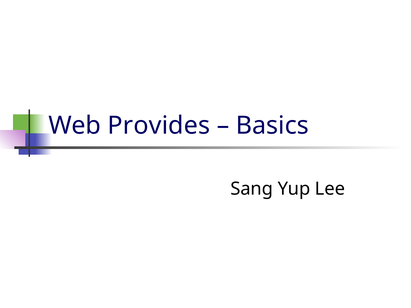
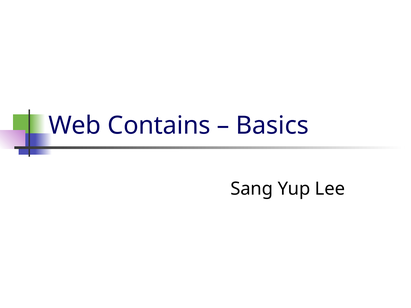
Provides: Provides -> Contains (159, 126)
